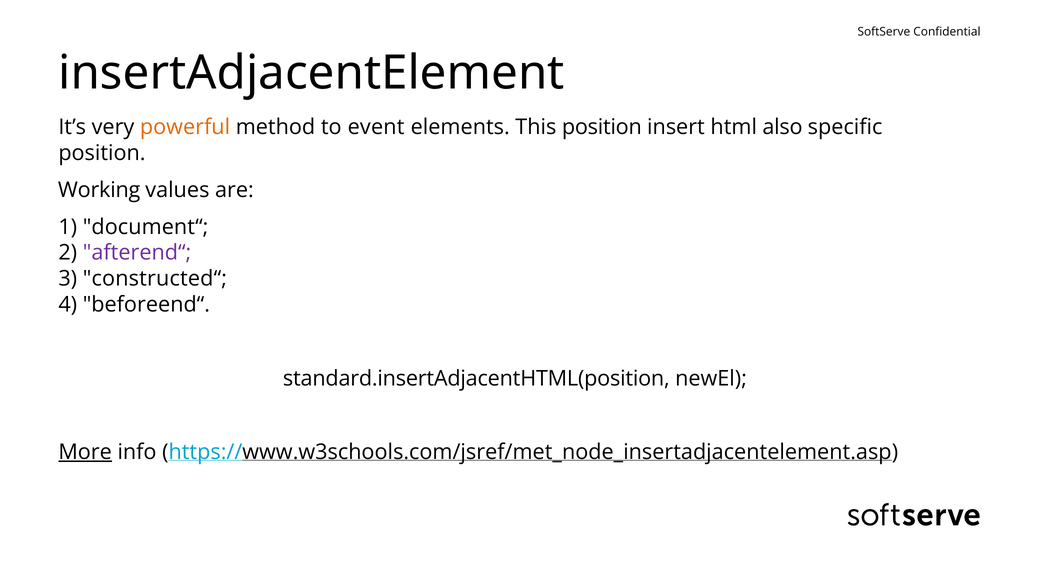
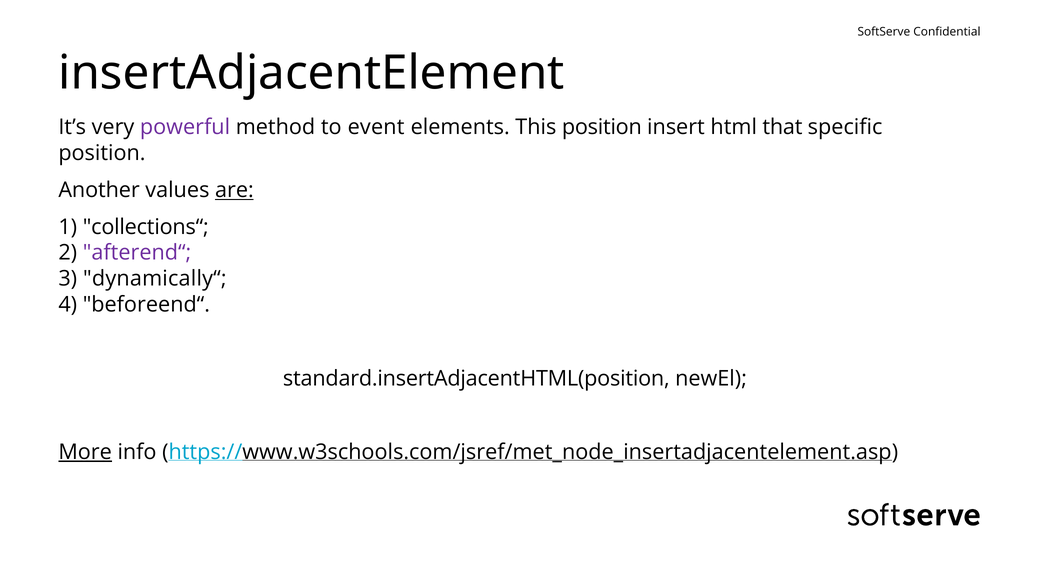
powerful colour: orange -> purple (185, 127)
also: also -> that (782, 127)
Working: Working -> Another (99, 190)
are underline: none -> present (234, 190)
document“: document“ -> collections“ (146, 227)
constructed“: constructed“ -> dynamically“ (155, 279)
